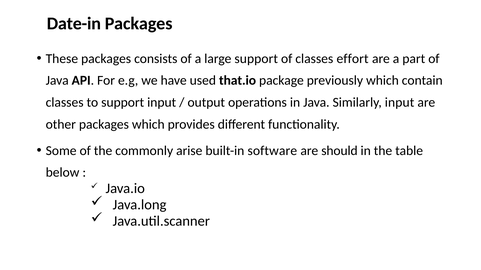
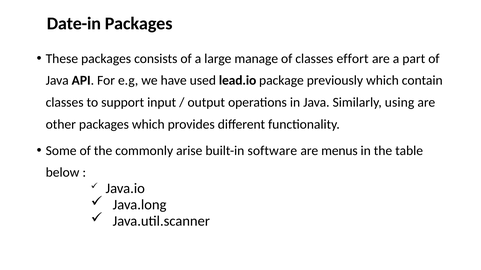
large support: support -> manage (256, 59)
that.io: that.io -> lead.io (238, 81)
Similarly input: input -> using (400, 103)
should: should -> menus (339, 151)
